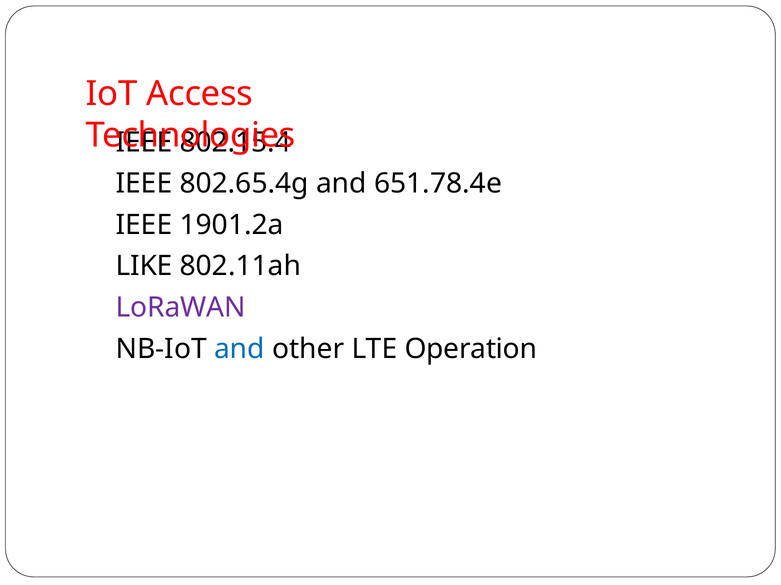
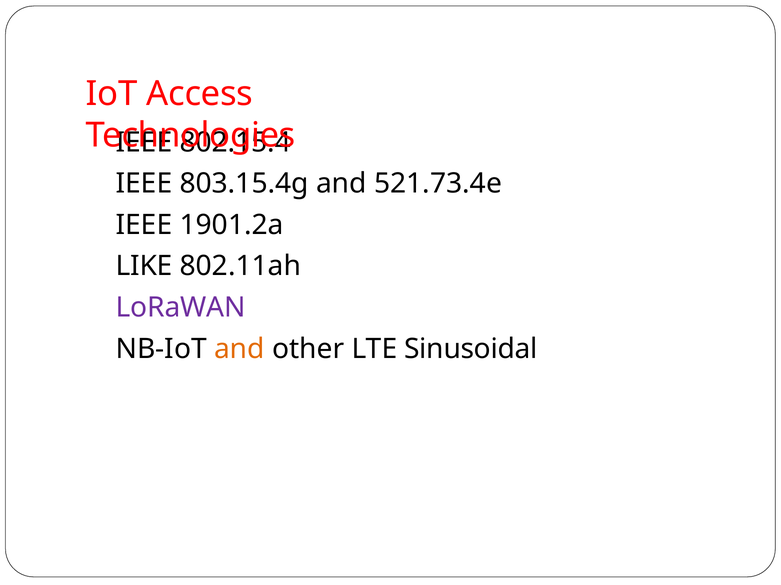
802.65.4g: 802.65.4g -> 803.15.4g (244, 184)
651.78.4e: 651.78.4e -> 521.73.4e (438, 184)
and colour: blue -> orange (239, 349)
Operation: Operation -> Sinusoidal (471, 349)
